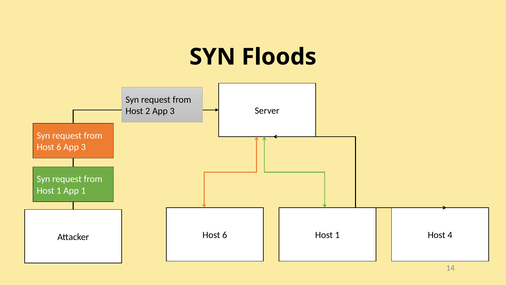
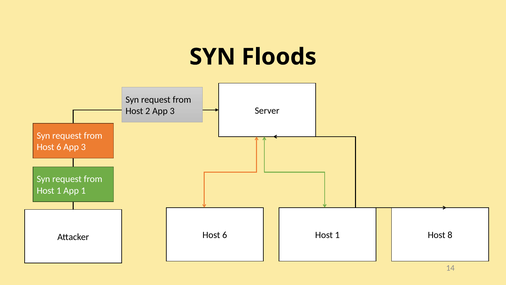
4: 4 -> 8 (450, 235)
